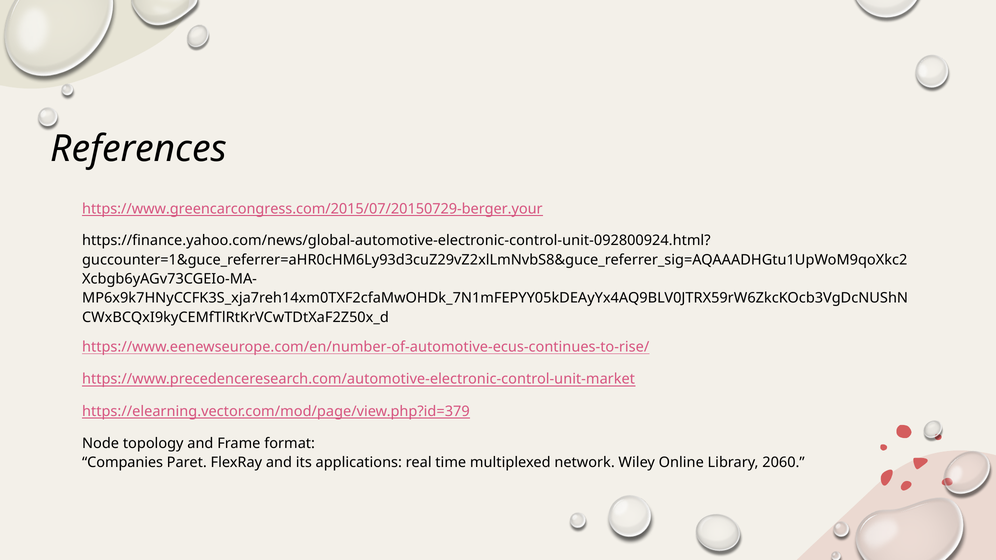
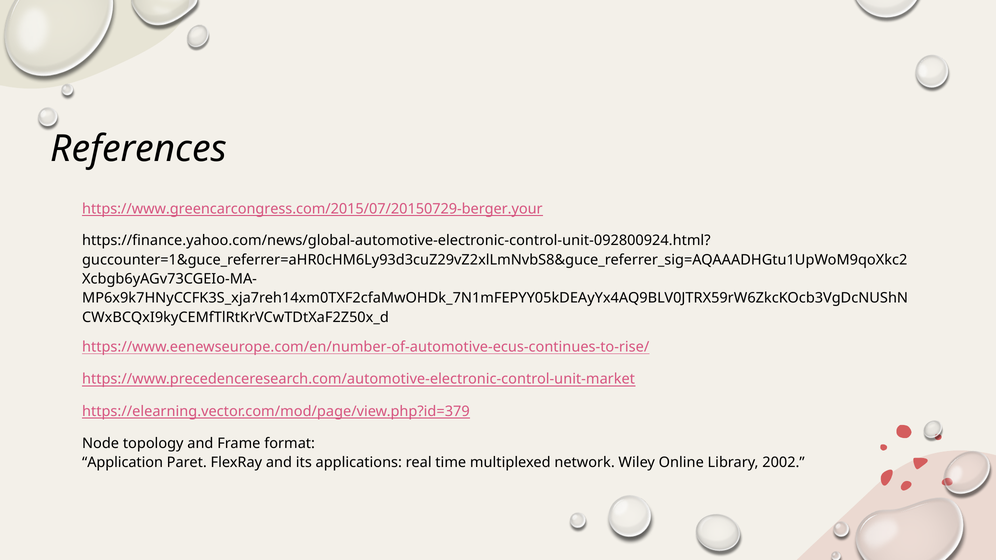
Companies: Companies -> Application (123, 463)
2060: 2060 -> 2002 (784, 463)
